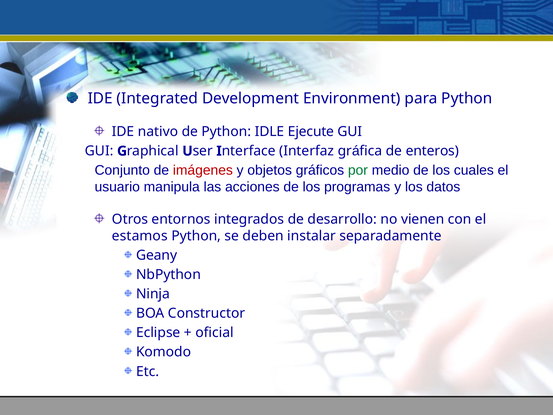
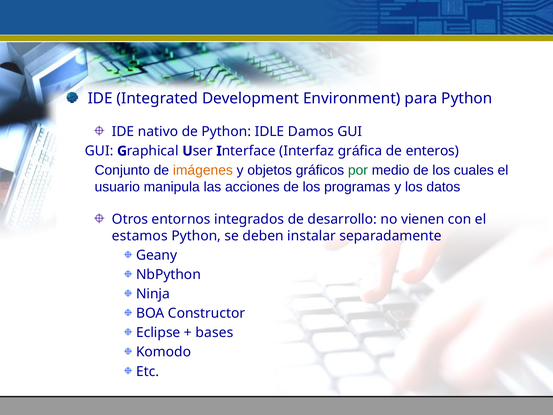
Ejecute: Ejecute -> Damos (311, 132)
imágenes colour: red -> orange (203, 170)
oficial: oficial -> bases (215, 333)
